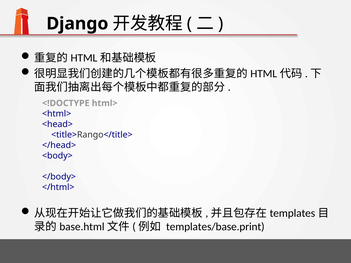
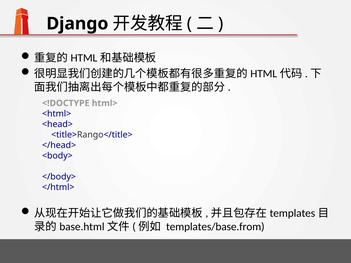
templates/base.print: templates/base.print -> templates/base.from (215, 227)
